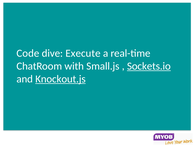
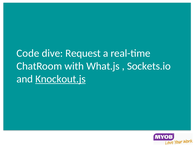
Execute: Execute -> Request (83, 53)
Small.js: Small.js -> What.js (103, 66)
Sockets.io underline: present -> none (149, 66)
